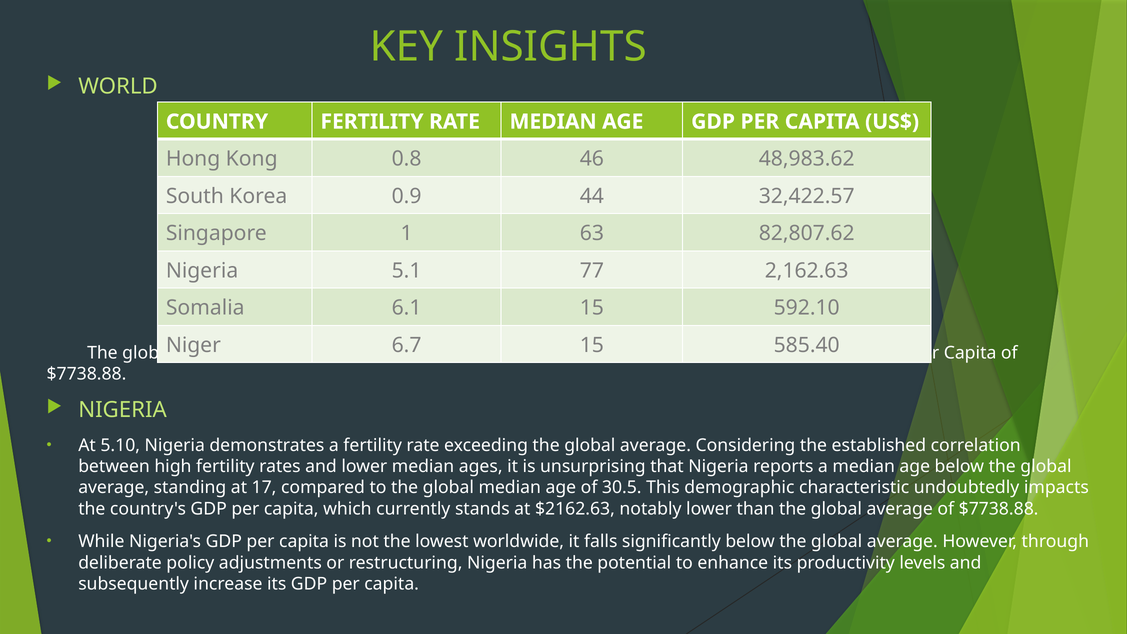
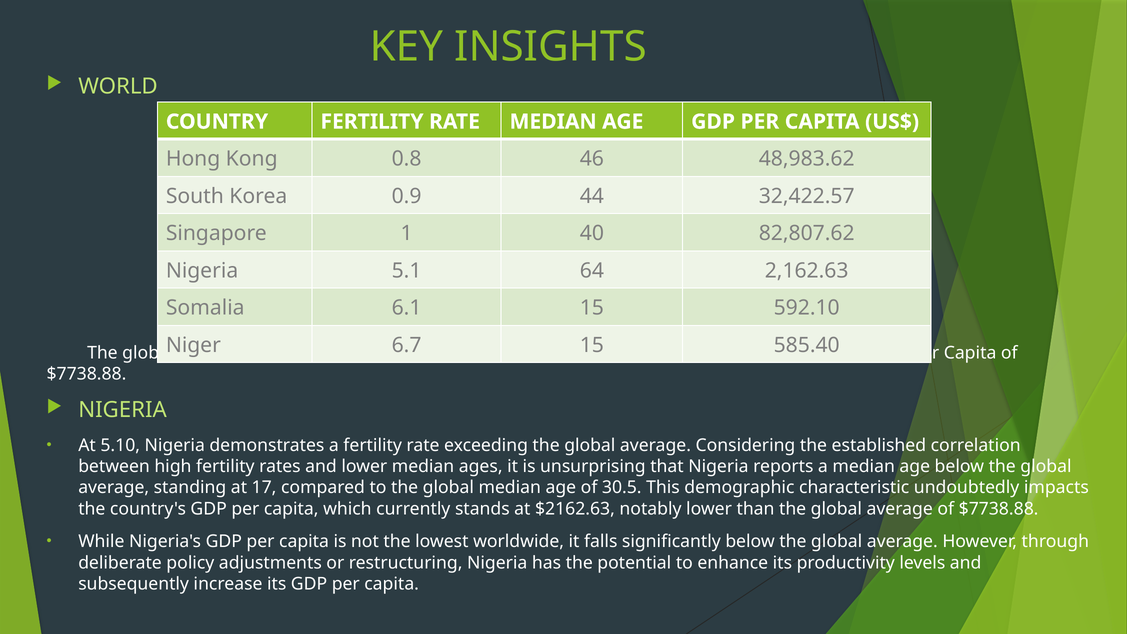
63: 63 -> 40 (592, 233)
77: 77 -> 64 (592, 271)
